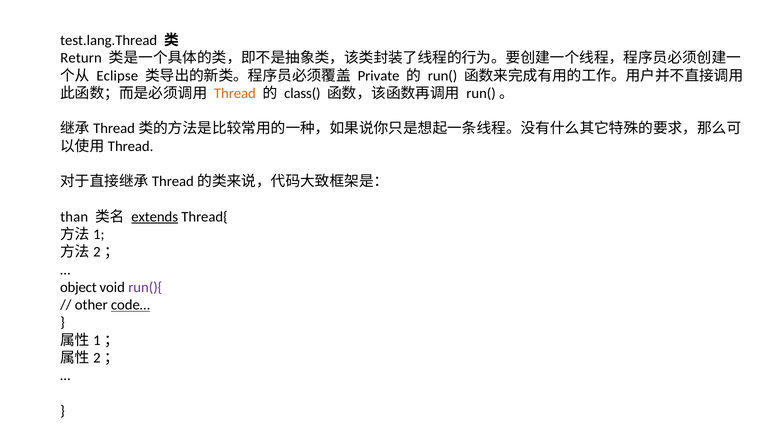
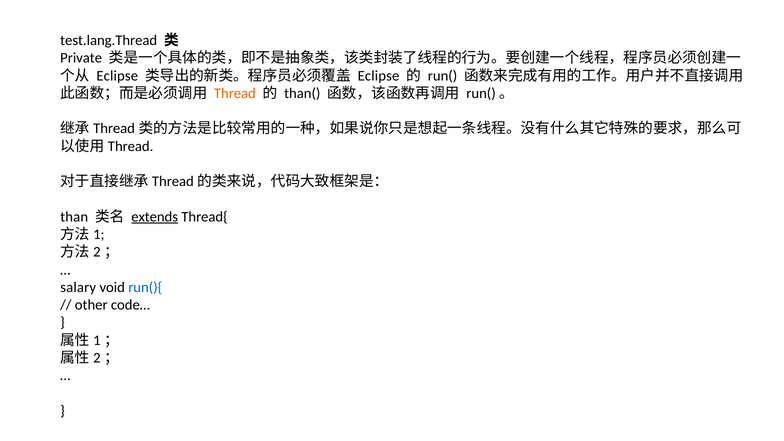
Return: Return -> Private (81, 58)
Private: Private -> Eclipse (378, 76)
class(: class( -> than( (302, 93)
object: object -> salary (78, 287)
run(){ colour: purple -> blue (145, 287)
code… underline: present -> none (130, 305)
